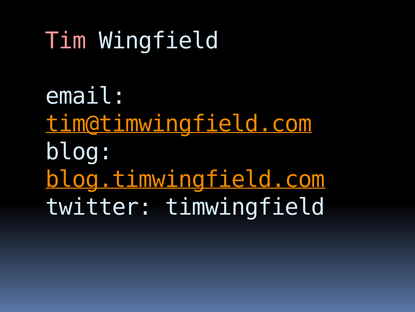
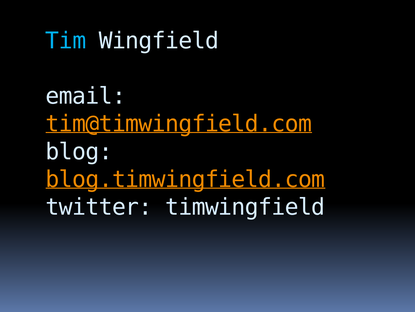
Tim colour: pink -> light blue (66, 41)
